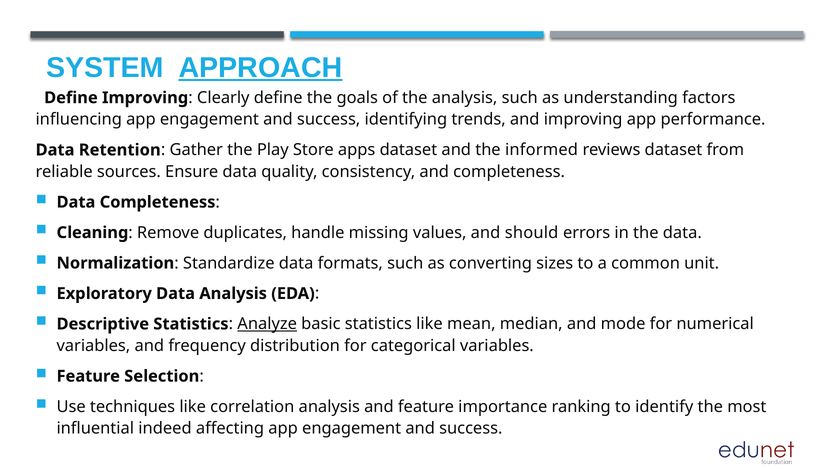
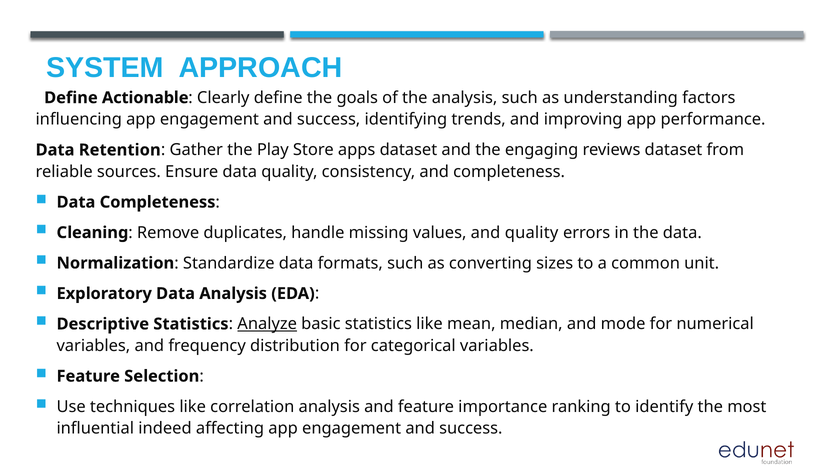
APPROACH underline: present -> none (261, 68)
Define Improving: Improving -> Actionable (145, 98)
informed: informed -> engaging (542, 150)
and should: should -> quality (532, 233)
